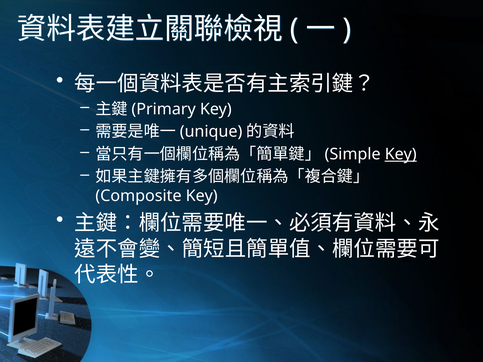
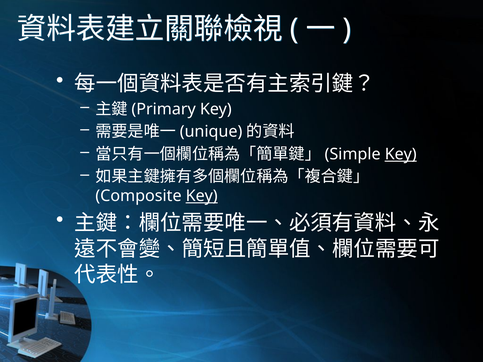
Key underline: none -> present (202, 196)
